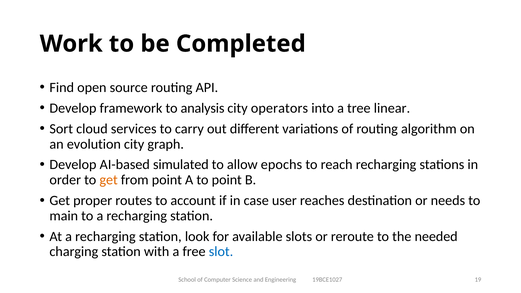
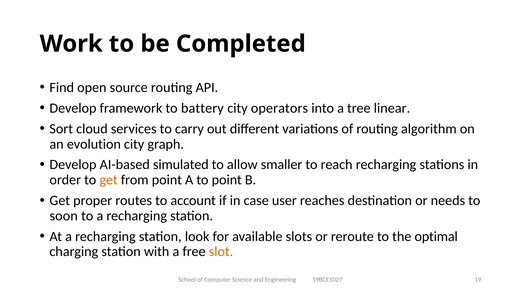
analysis: analysis -> battery (202, 108)
epochs: epochs -> smaller (282, 165)
main: main -> soon (64, 216)
needed: needed -> optimal (436, 236)
slot colour: blue -> orange (221, 252)
